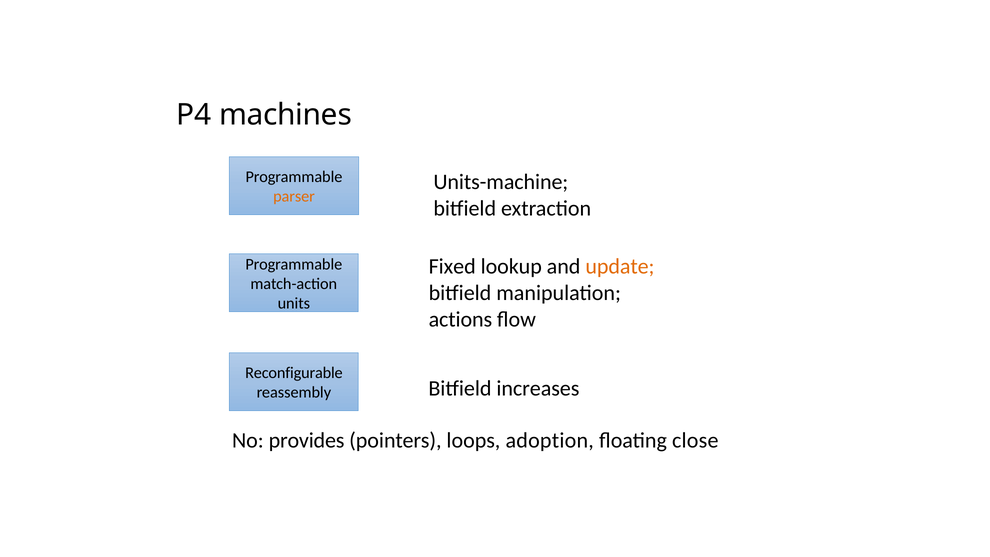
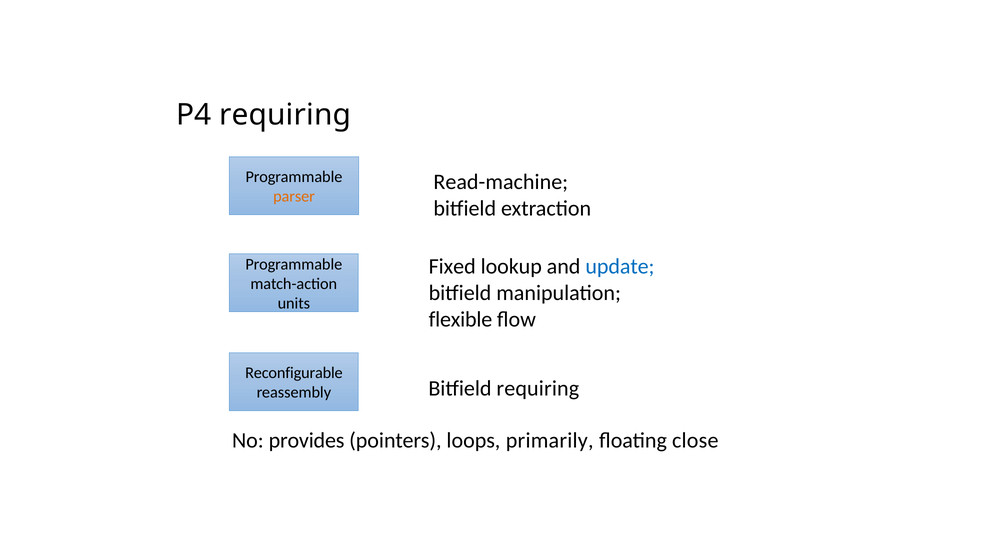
P4 machines: machines -> requiring (285, 115)
Units-machine: Units-machine -> Read-machine (501, 182)
update colour: orange -> blue (620, 266)
actions: actions -> flexible (460, 319)
Bitfield increases: increases -> requiring (538, 388)
adoption: adoption -> primarily (550, 440)
